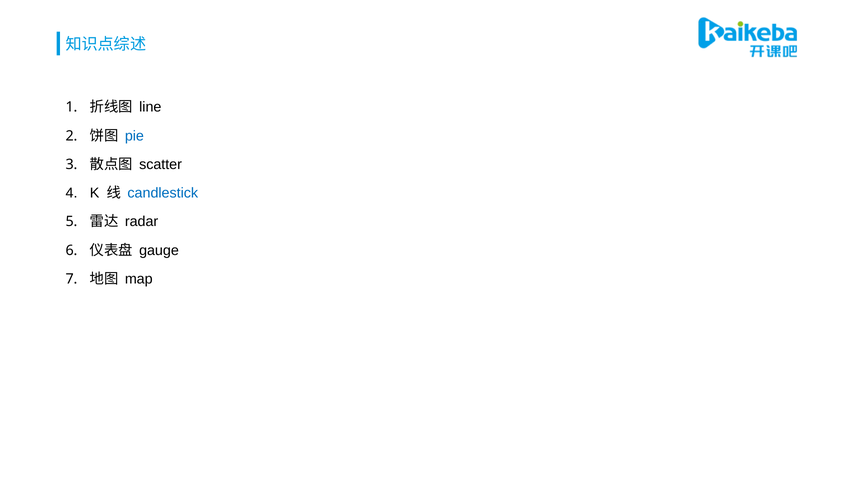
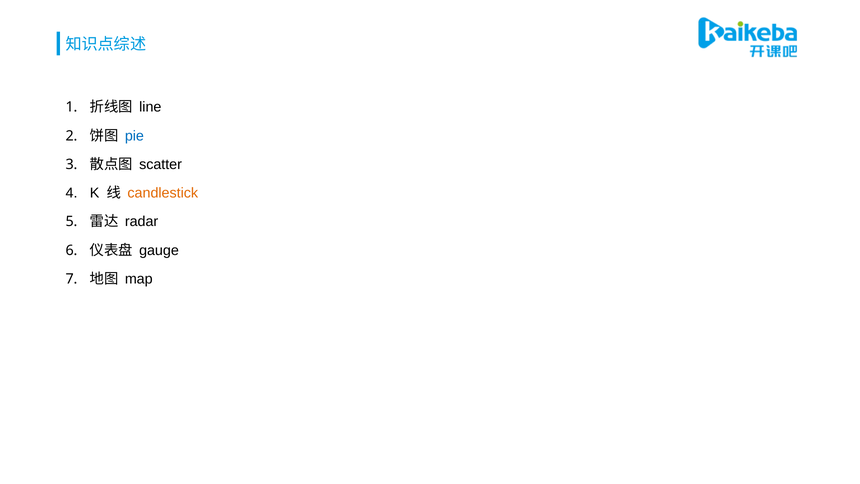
candlestick colour: blue -> orange (163, 193)
